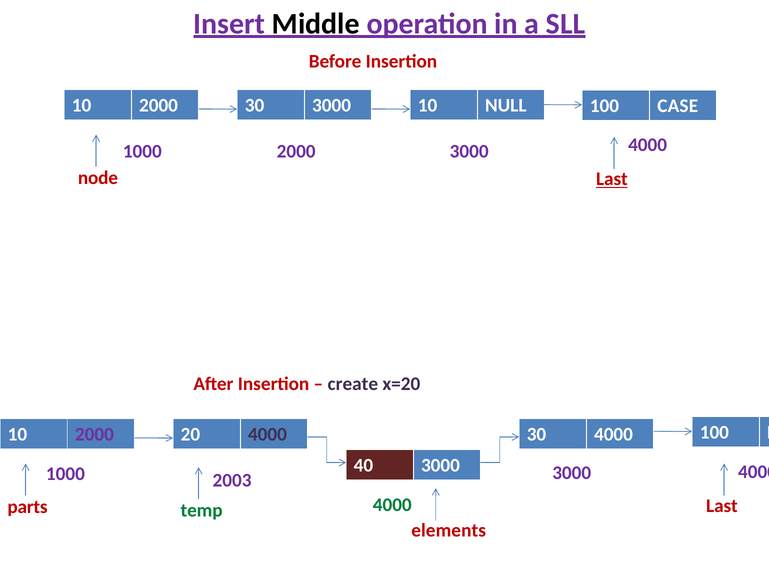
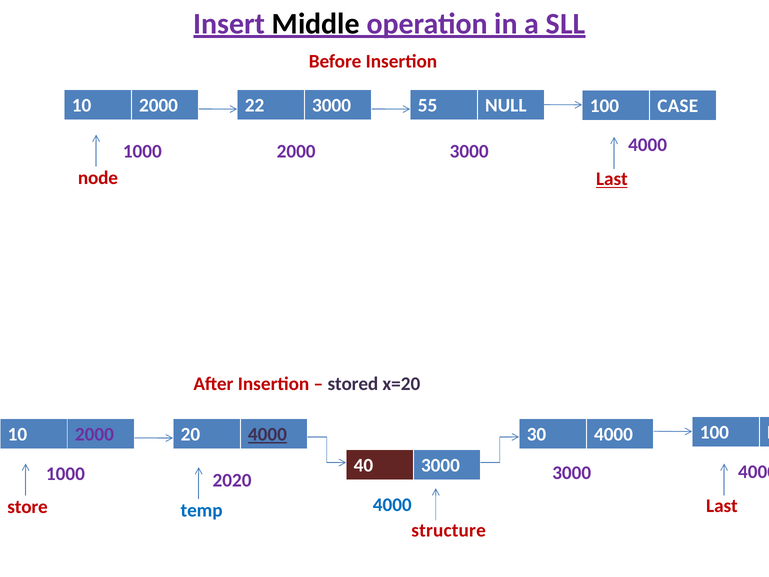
2000 30: 30 -> 22 (255, 106)
3000 10: 10 -> 55 (428, 106)
create: create -> stored (353, 384)
4000 underline: none -> present (267, 434)
2003: 2003 -> 2020 (232, 480)
4000 colour: green -> blue (392, 505)
parts: parts -> store (28, 507)
temp colour: green -> blue (202, 510)
elements: elements -> structure (449, 530)
